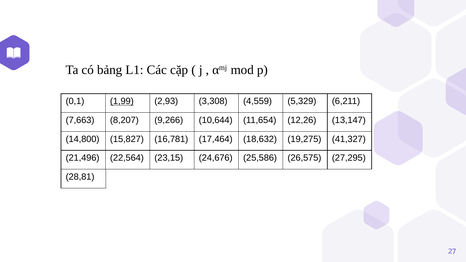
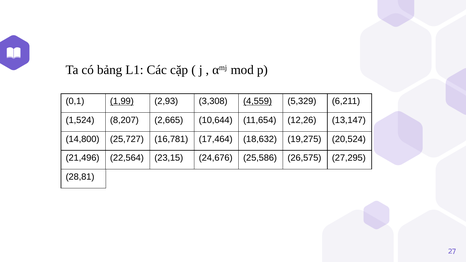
4,559 underline: none -> present (258, 101)
7,663: 7,663 -> 1,524 (80, 120)
9,266: 9,266 -> 2,665 (169, 120)
15,827: 15,827 -> 25,727 (127, 139)
41,327: 41,327 -> 20,524 (349, 139)
